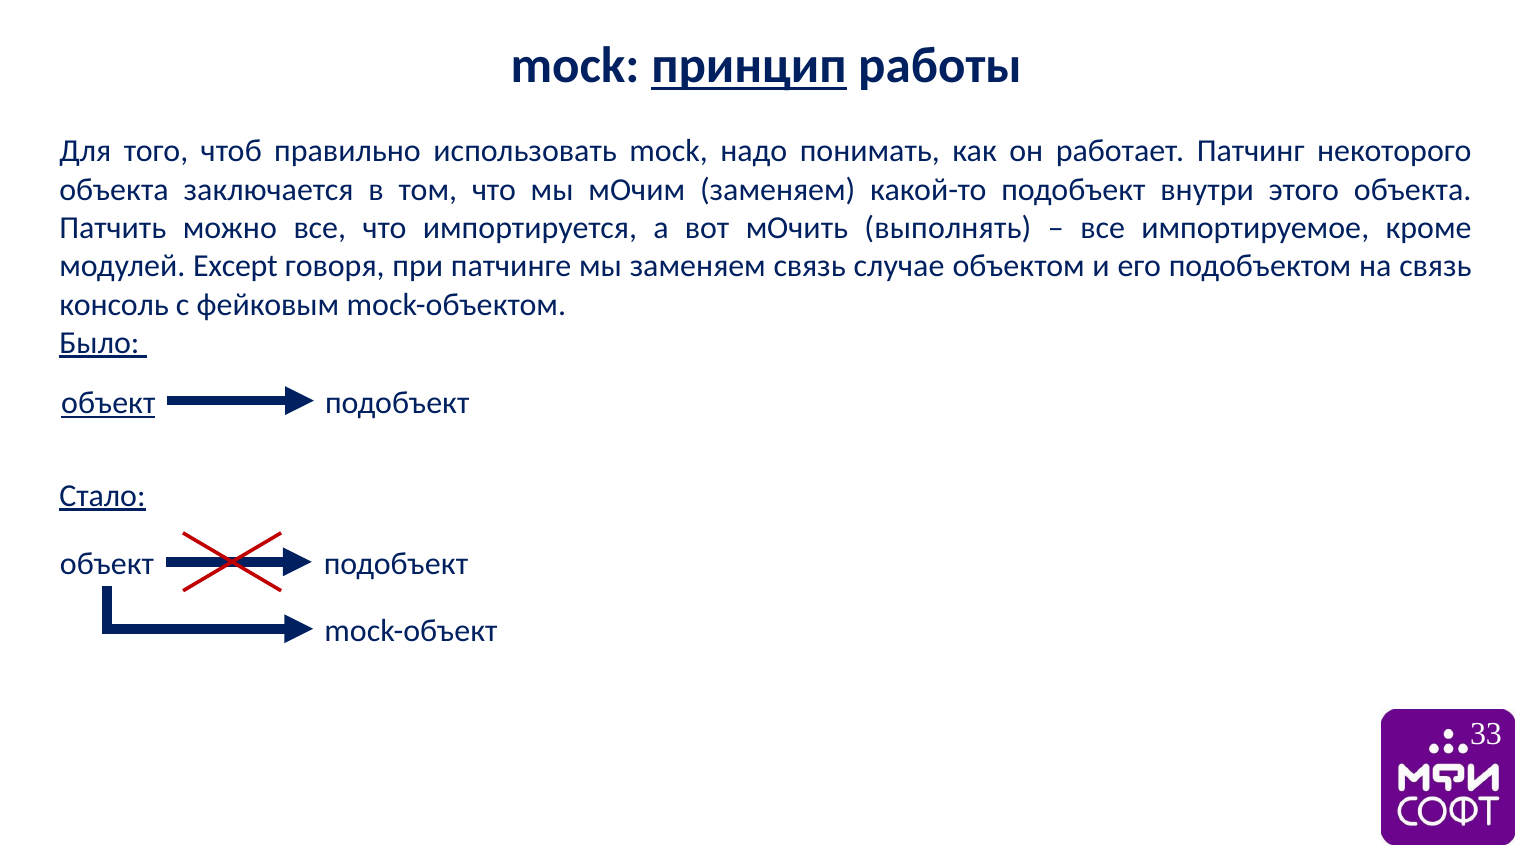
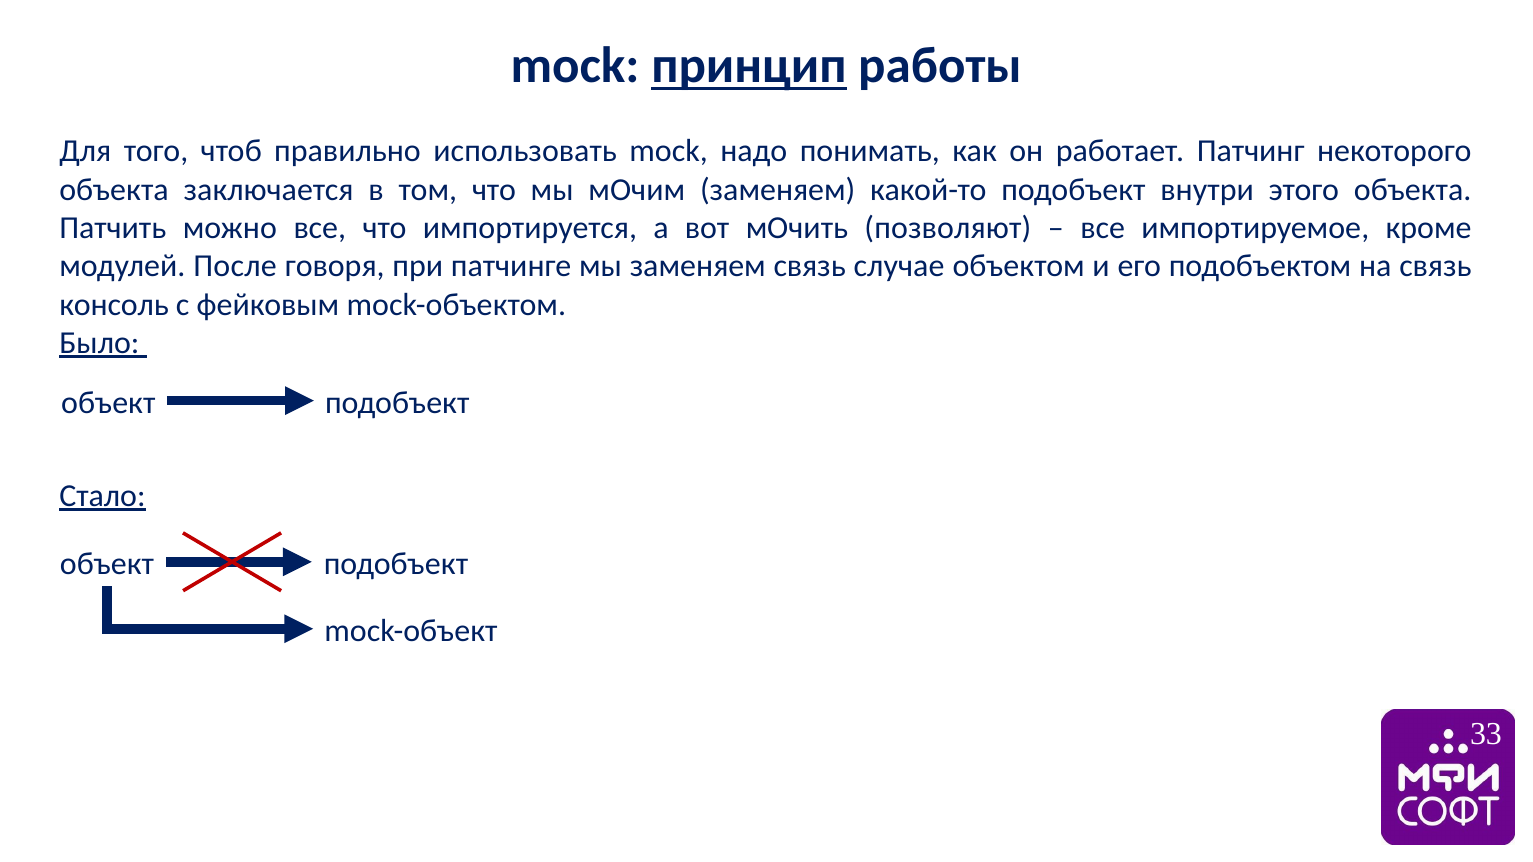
выполнять: выполнять -> позволяют (948, 228)
Except: Except -> После (235, 266)
объект underline: present -> none (108, 403)
